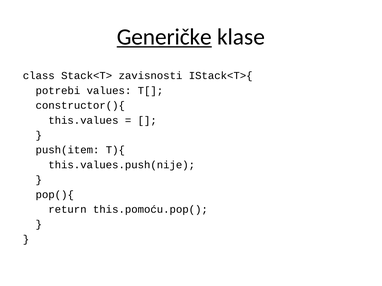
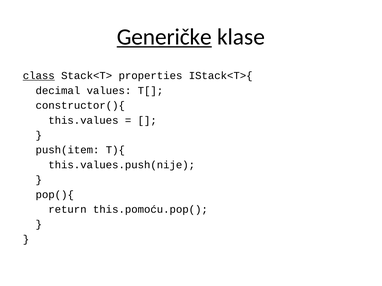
class underline: none -> present (39, 76)
zavisnosti: zavisnosti -> properties (150, 76)
potrebi: potrebi -> decimal (58, 91)
